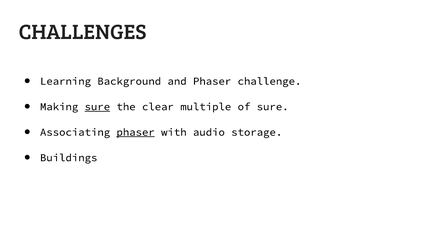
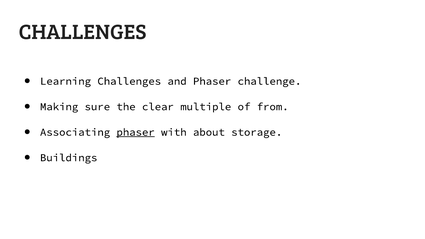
Learning Background: Background -> Challenges (129, 81)
sure underline: present -> none (97, 107)
of sure: sure -> from (273, 107)
audio: audio -> about (209, 132)
